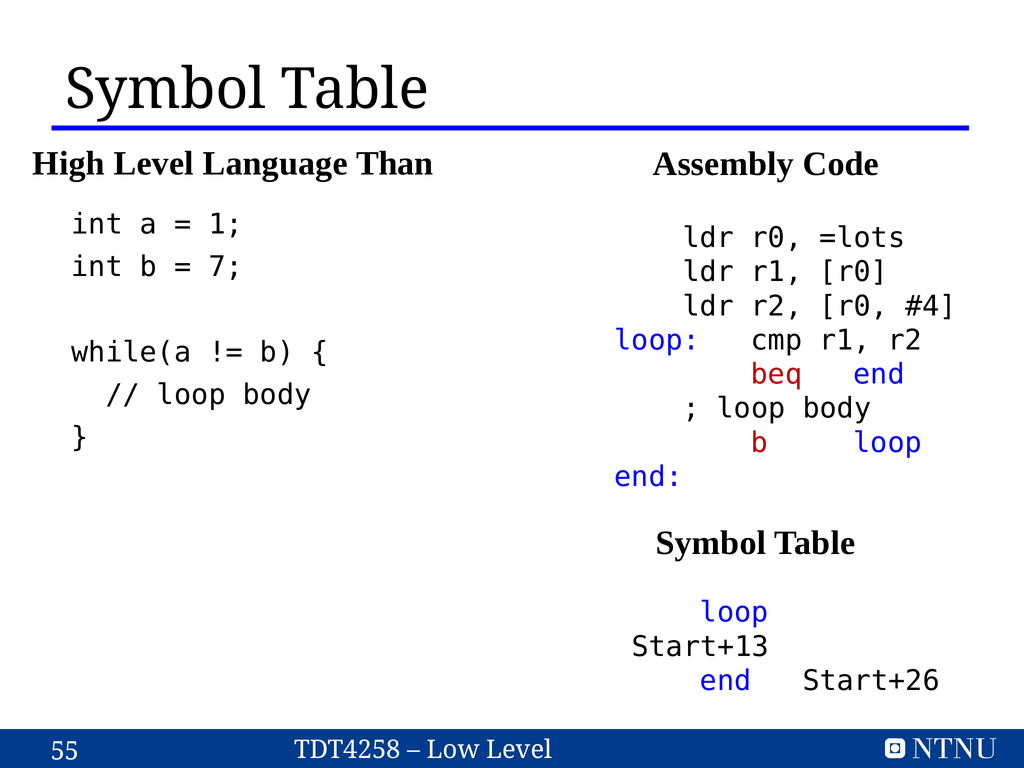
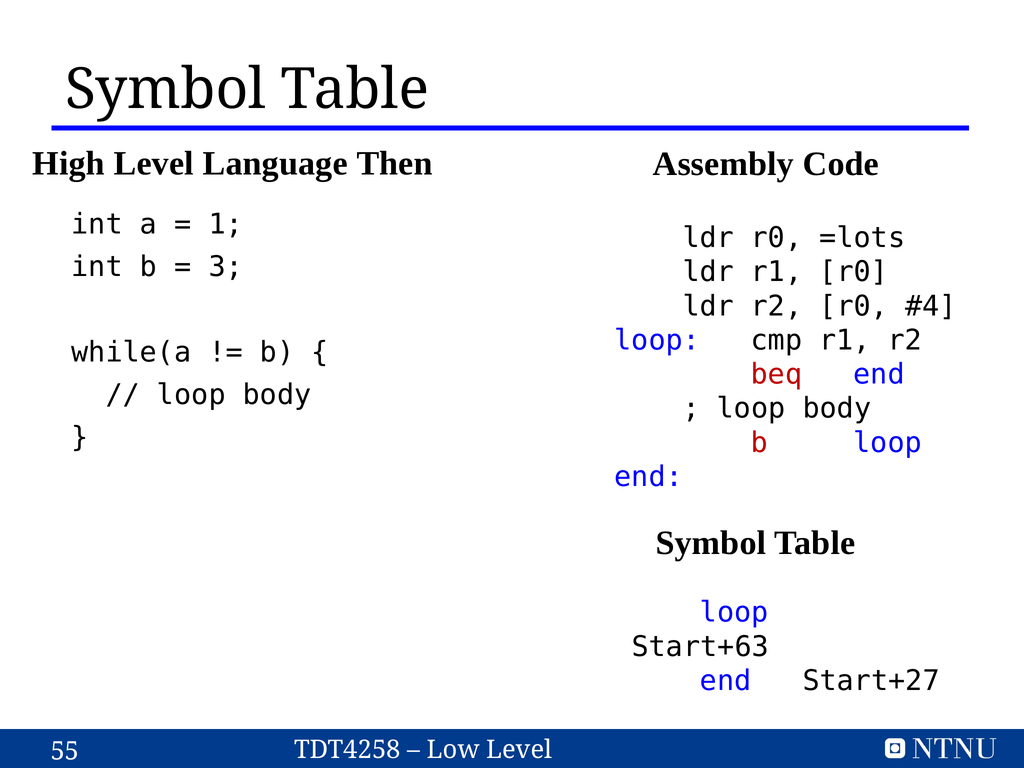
Than: Than -> Then (395, 163)
7: 7 -> 3 (226, 267)
Start+13: Start+13 -> Start+63 (700, 647)
Start+26: Start+26 -> Start+27 (871, 681)
